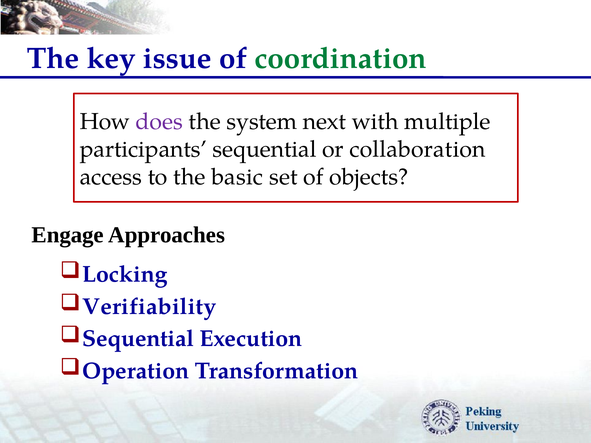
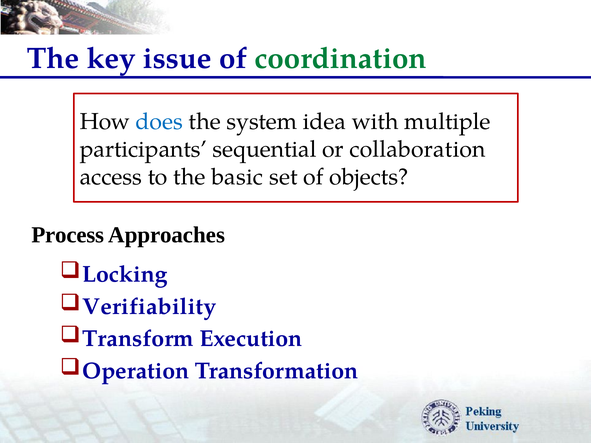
does colour: purple -> blue (159, 122)
next: next -> idea (324, 122)
Engage: Engage -> Process (68, 235)
Sequential: Sequential -> Transform (138, 339)
